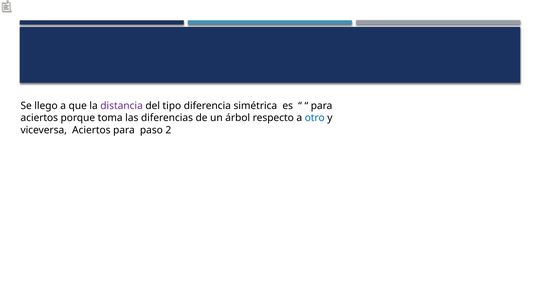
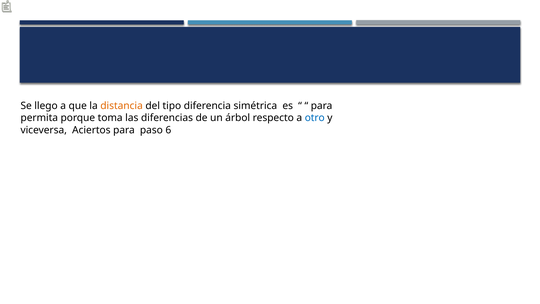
distancia colour: purple -> orange (122, 106)
aciertos: aciertos -> permita (39, 118)
2: 2 -> 6 (168, 130)
